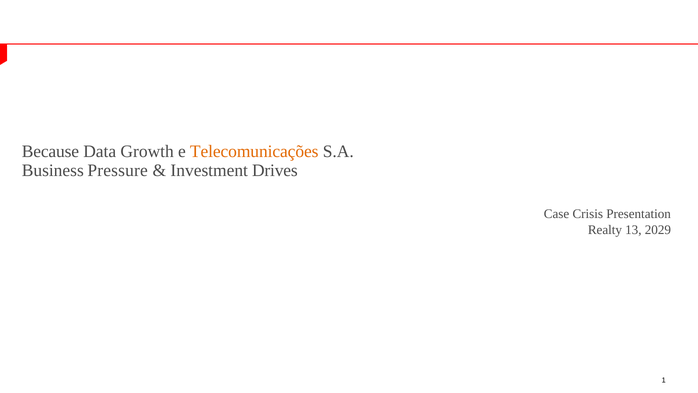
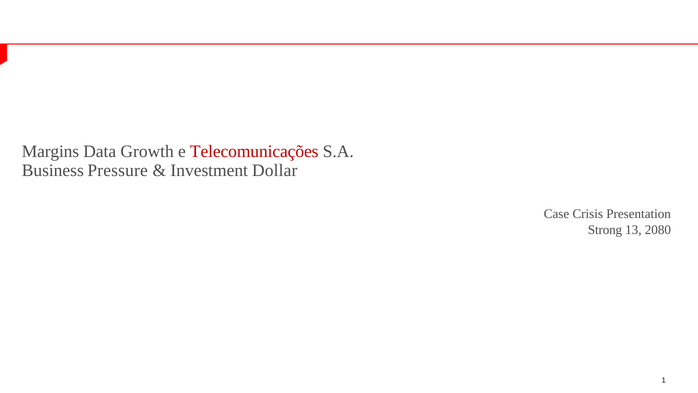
Because: Because -> Margins (50, 152)
Telecomunicações colour: orange -> red (254, 152)
Drives: Drives -> Dollar (275, 170)
Realty: Realty -> Strong (605, 230)
2029: 2029 -> 2080 (658, 230)
